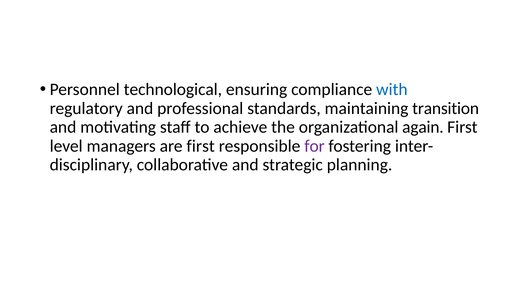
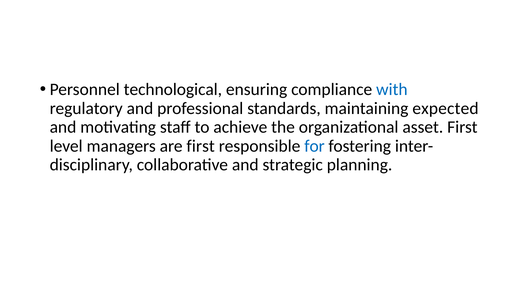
transition: transition -> expected (445, 108)
again: again -> asset (423, 127)
for colour: purple -> blue (314, 146)
